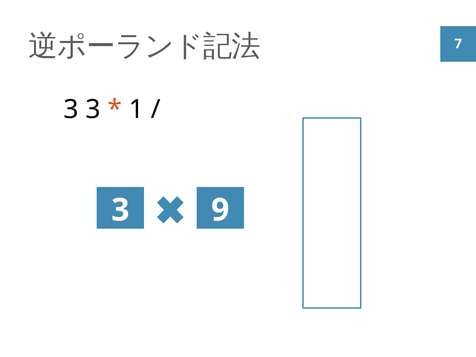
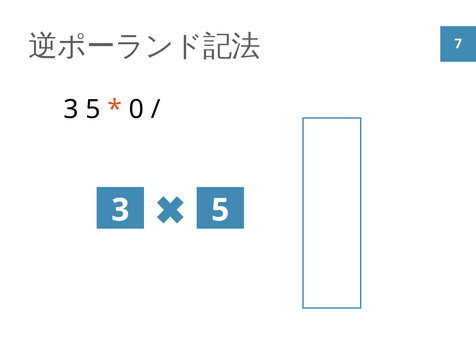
3: 3 -> 5 (93, 109)
1: 1 -> 0 (136, 109)
9: 9 -> 5 (220, 210)
